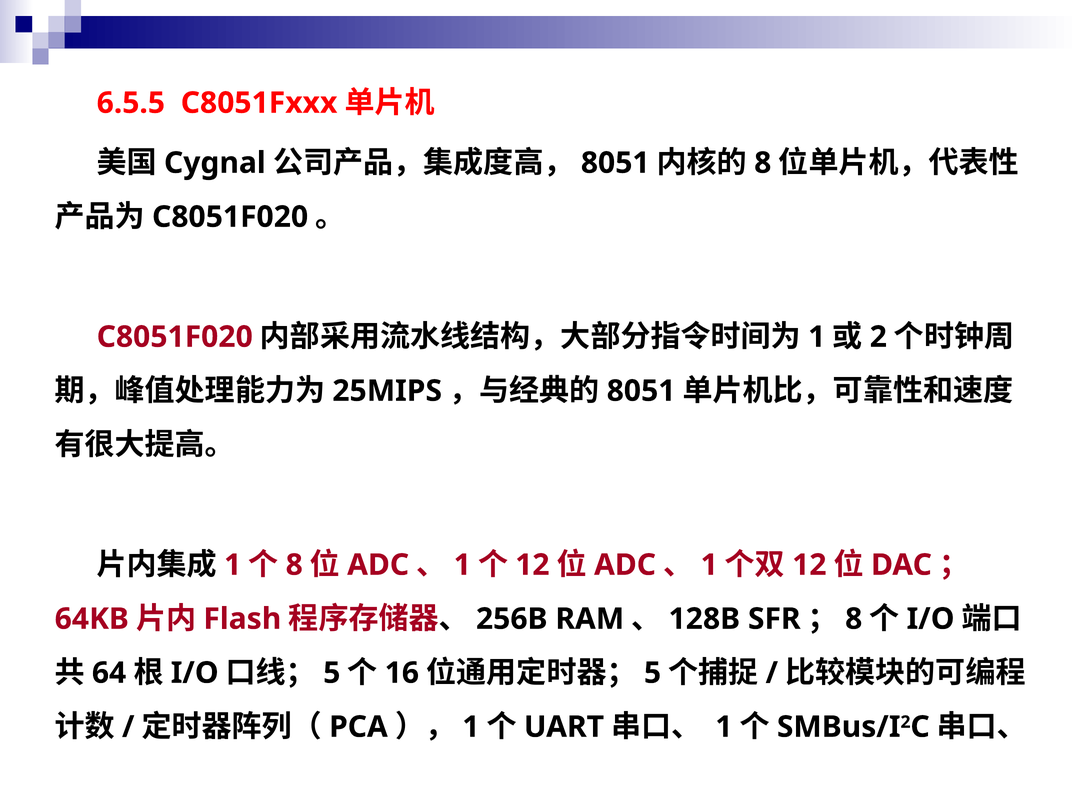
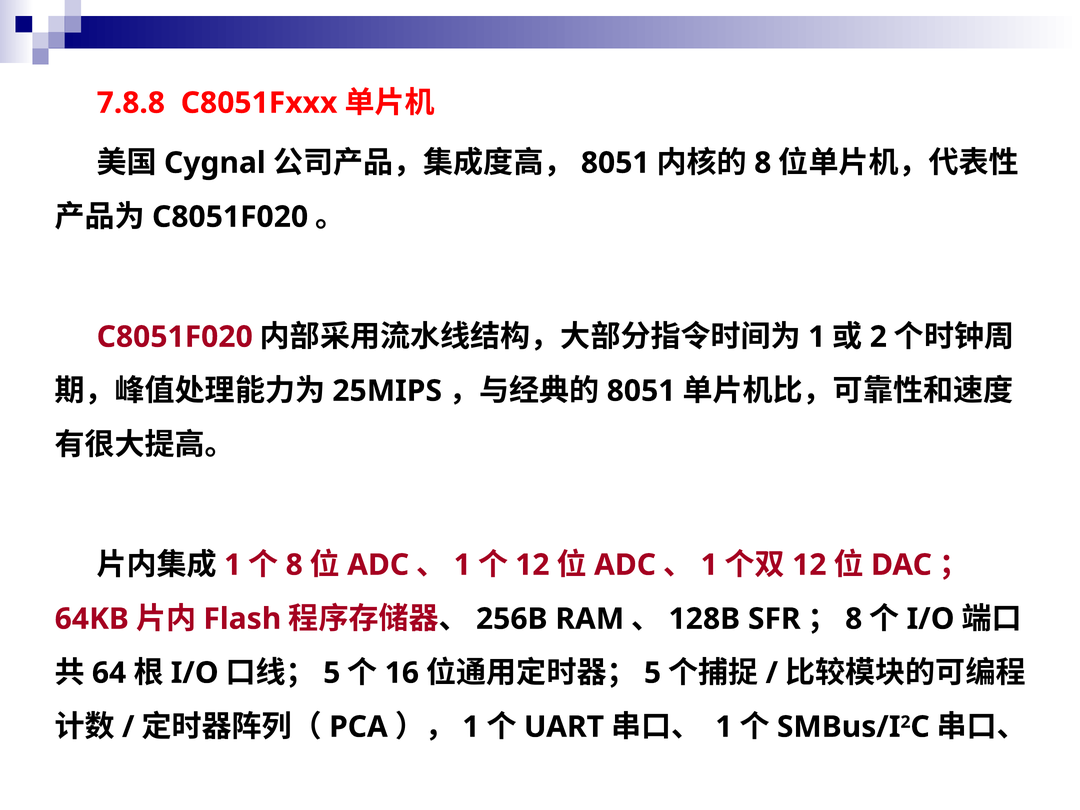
6.5.5: 6.5.5 -> 7.8.8 (131, 103)
